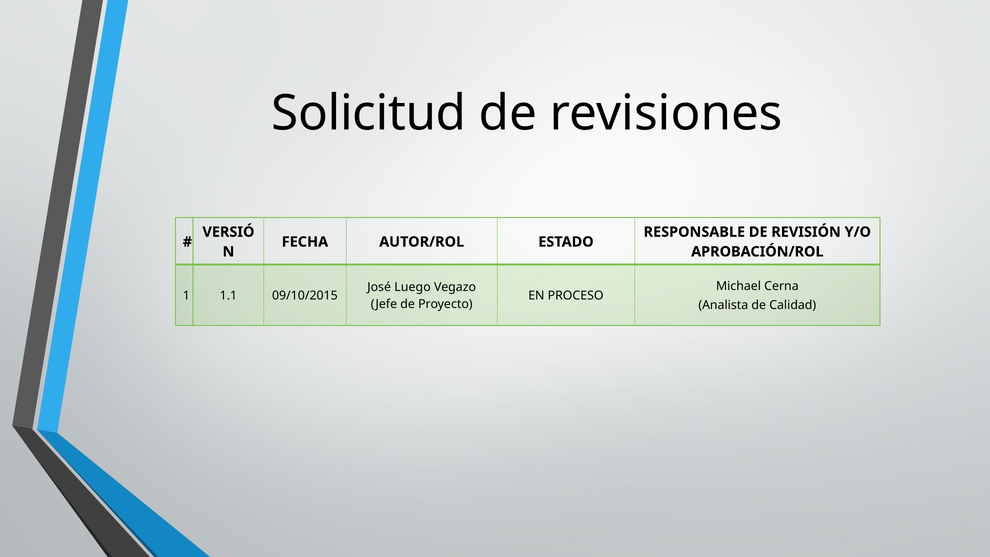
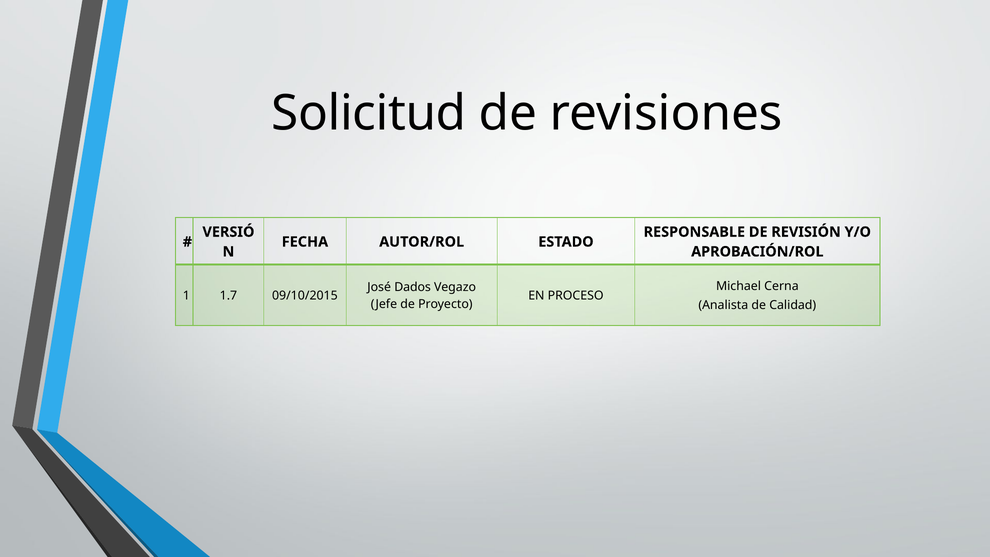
Luego: Luego -> Dados (413, 287)
1.1: 1.1 -> 1.7 (228, 296)
